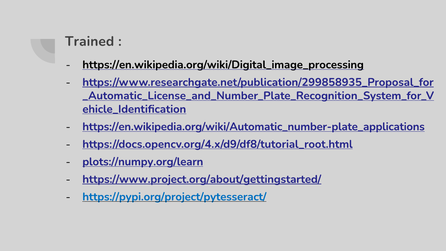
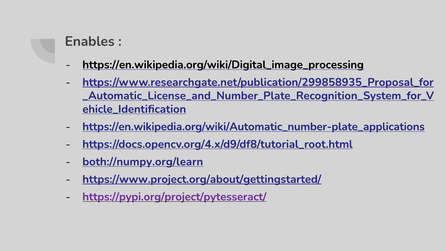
Trained: Trained -> Enables (90, 41)
plots://numpy.org/learn: plots://numpy.org/learn -> both://numpy.org/learn (143, 162)
https://pypi.org/project/pytesseract/ colour: blue -> purple (174, 197)
